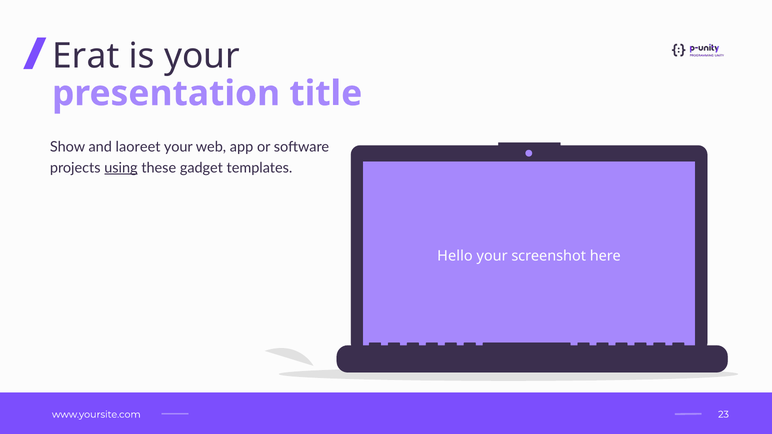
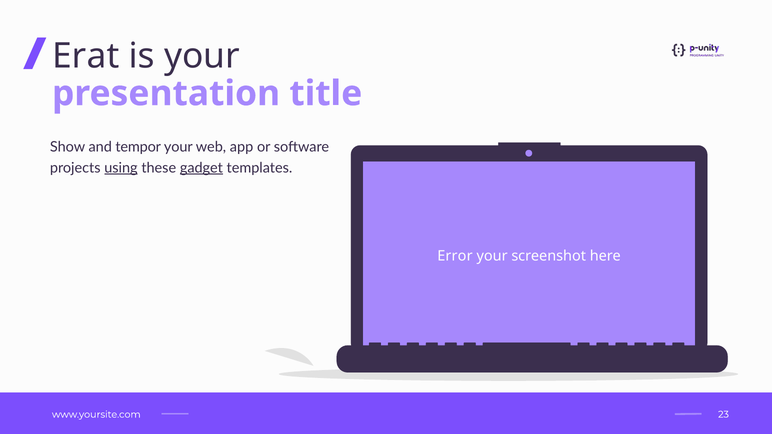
laoreet: laoreet -> tempor (138, 147)
gadget underline: none -> present (201, 168)
Hello: Hello -> Error (455, 256)
